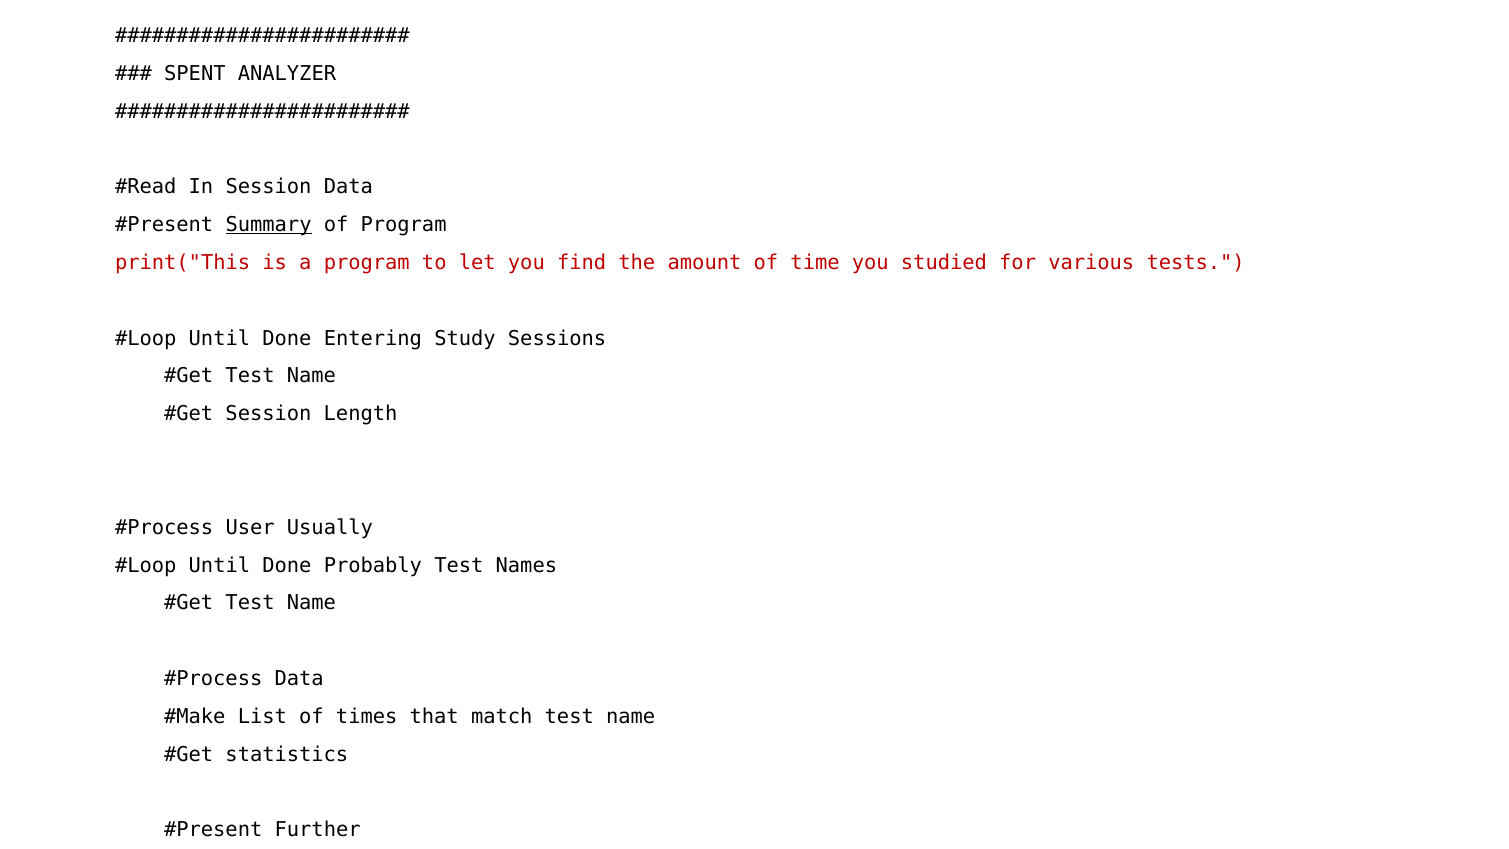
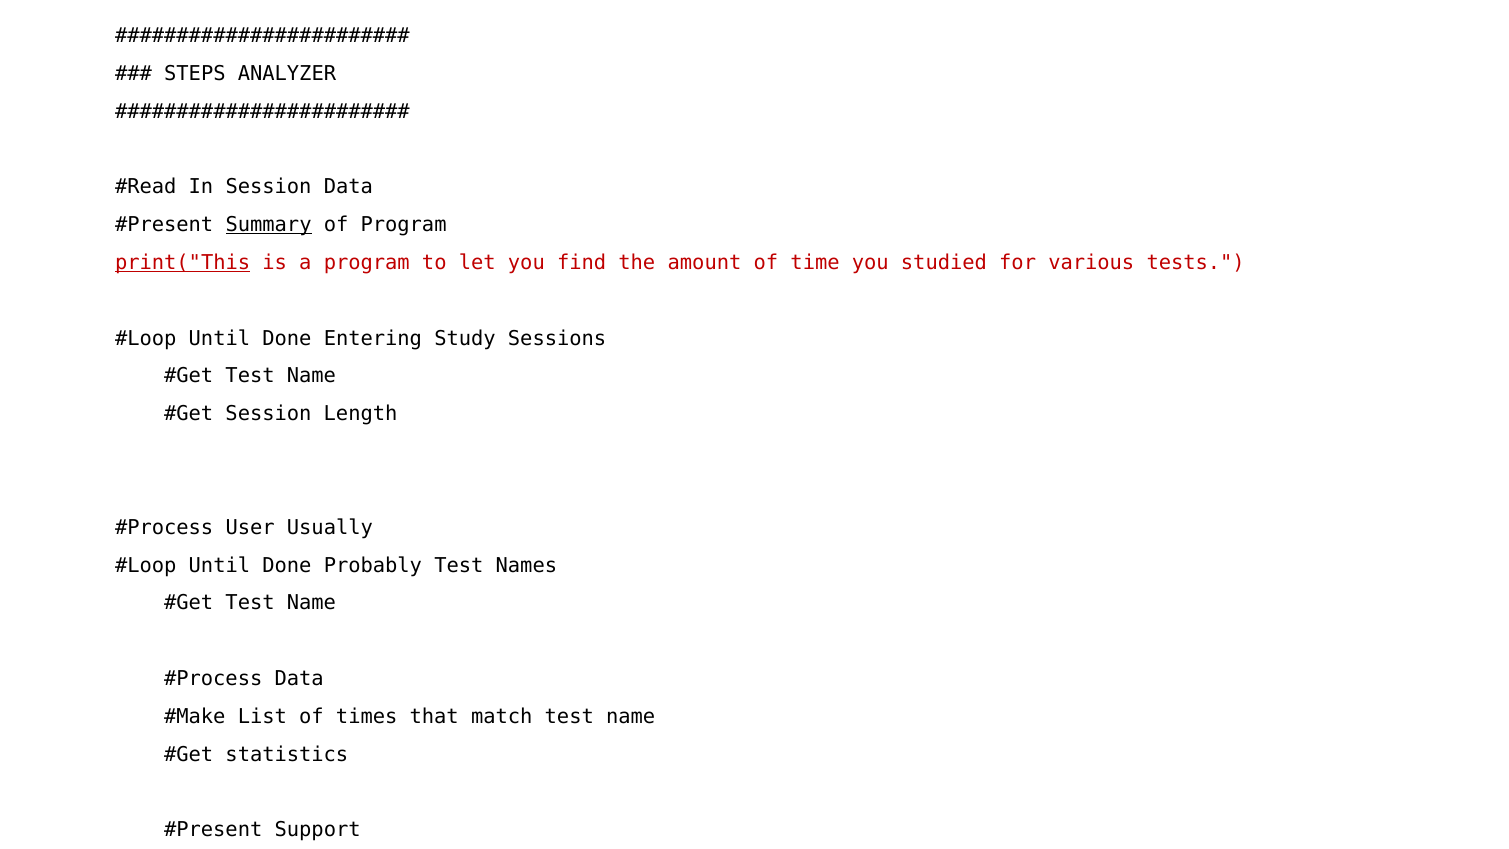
SPENT: SPENT -> STEPS (195, 74)
print("This underline: none -> present (183, 263)
Further: Further -> Support (318, 830)
